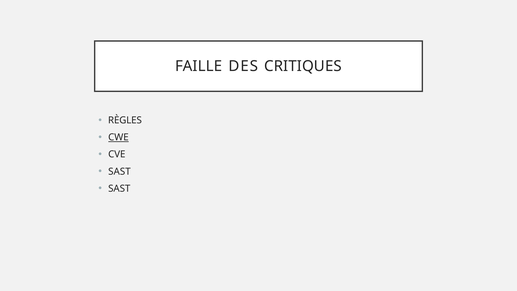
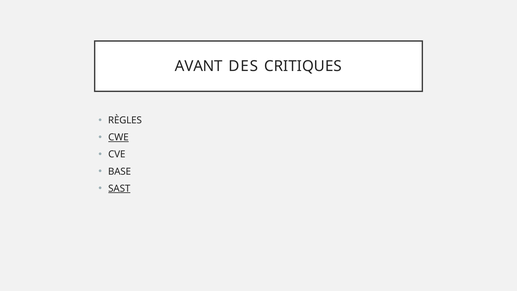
FAILLE: FAILLE -> AVANT (199, 66)
SAST: SAST -> BASE (120, 171)
SAST underline: none -> present (119, 188)
